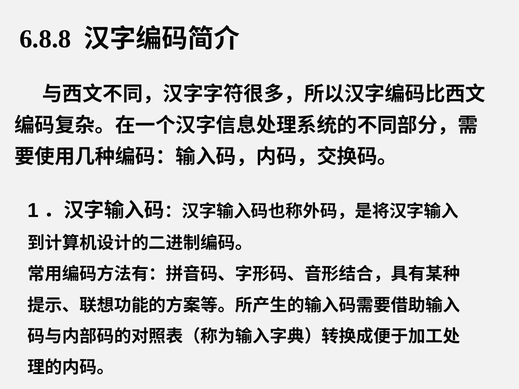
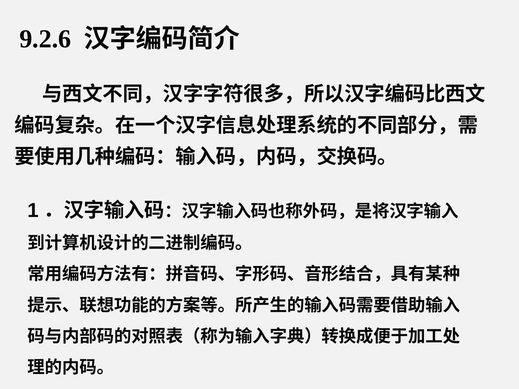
6.8.8: 6.8.8 -> 9.2.6 (45, 39)
